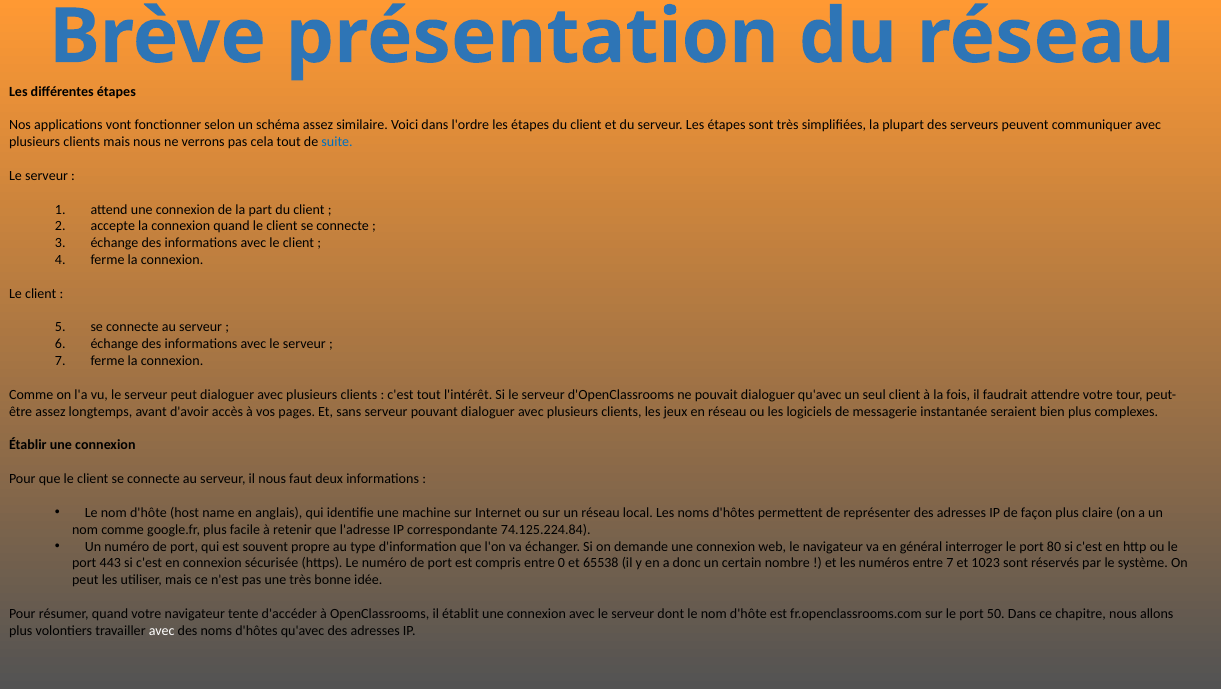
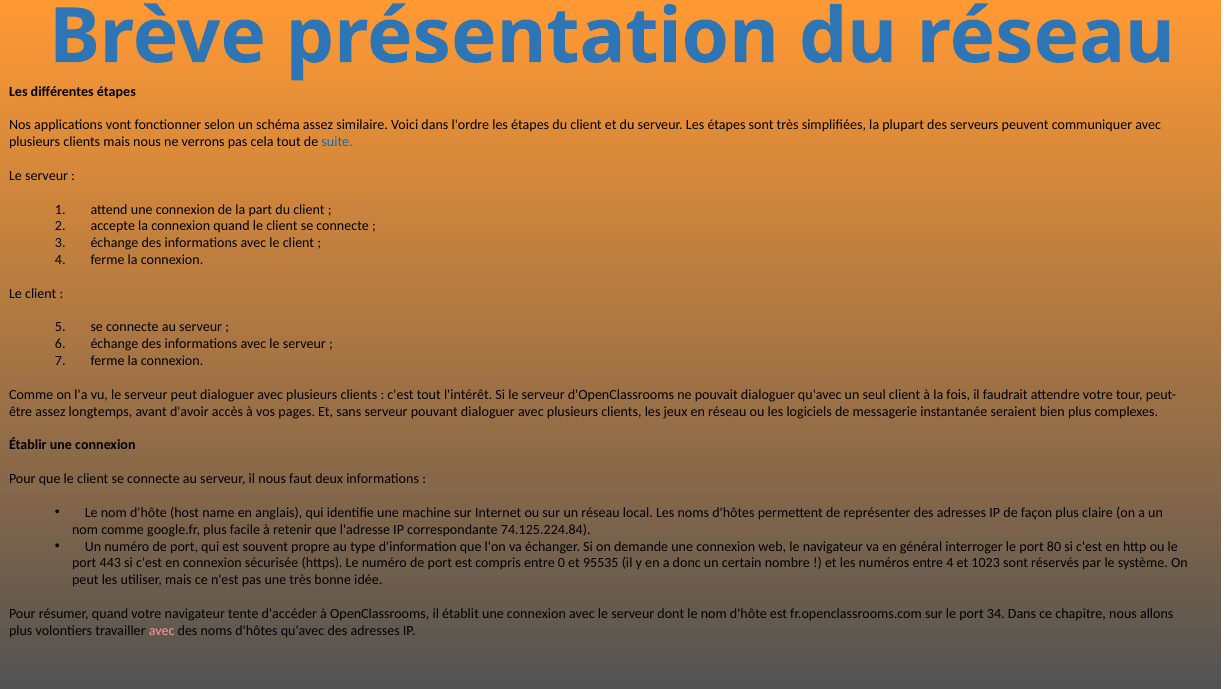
65538: 65538 -> 95535 (601, 563)
entre 7: 7 -> 4 (950, 563)
50: 50 -> 34 (996, 613)
avec colour: white -> pink (162, 630)
